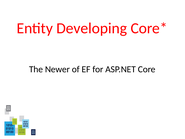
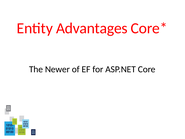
Developing: Developing -> Advantages (92, 28)
